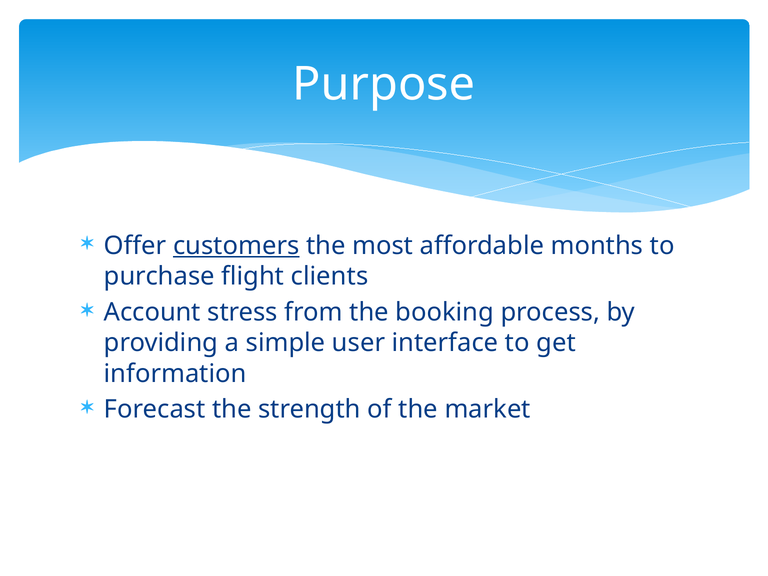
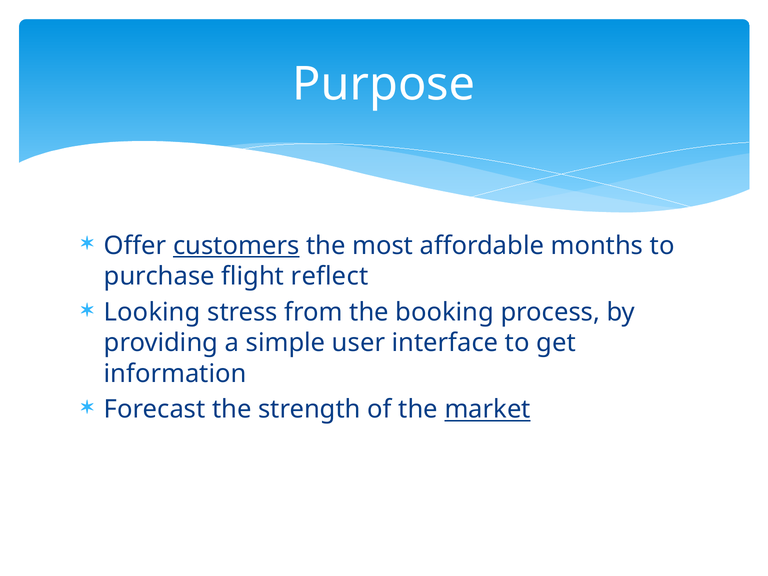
clients: clients -> reflect (330, 276)
Account: Account -> Looking (152, 312)
market underline: none -> present (488, 410)
